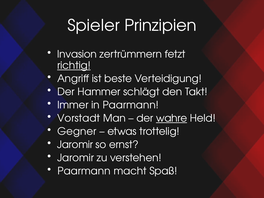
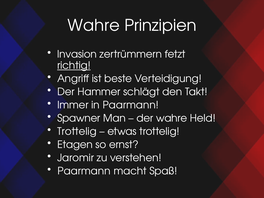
Spieler: Spieler -> Wahre (94, 26)
Vorstadt: Vorstadt -> Spawner (79, 118)
wahre underline: present -> none (172, 118)
Gegner: Gegner -> Trottelig (77, 131)
Jaromir: Jaromir -> Etagen (75, 145)
